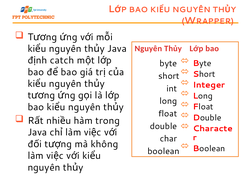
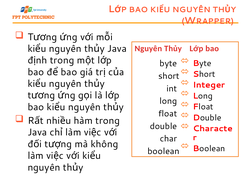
catch: catch -> trong (62, 60)
